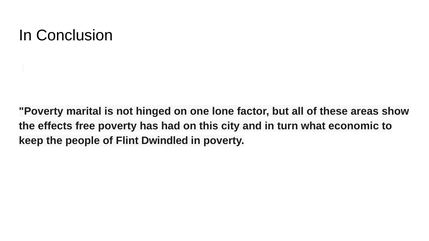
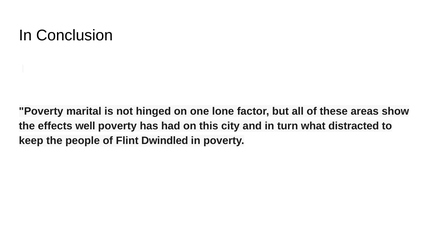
free: free -> well (85, 126)
economic: economic -> distracted (354, 126)
